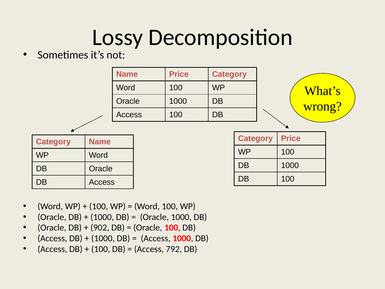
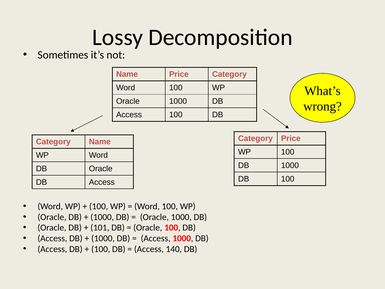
902: 902 -> 101 (100, 228)
792: 792 -> 140 (174, 249)
